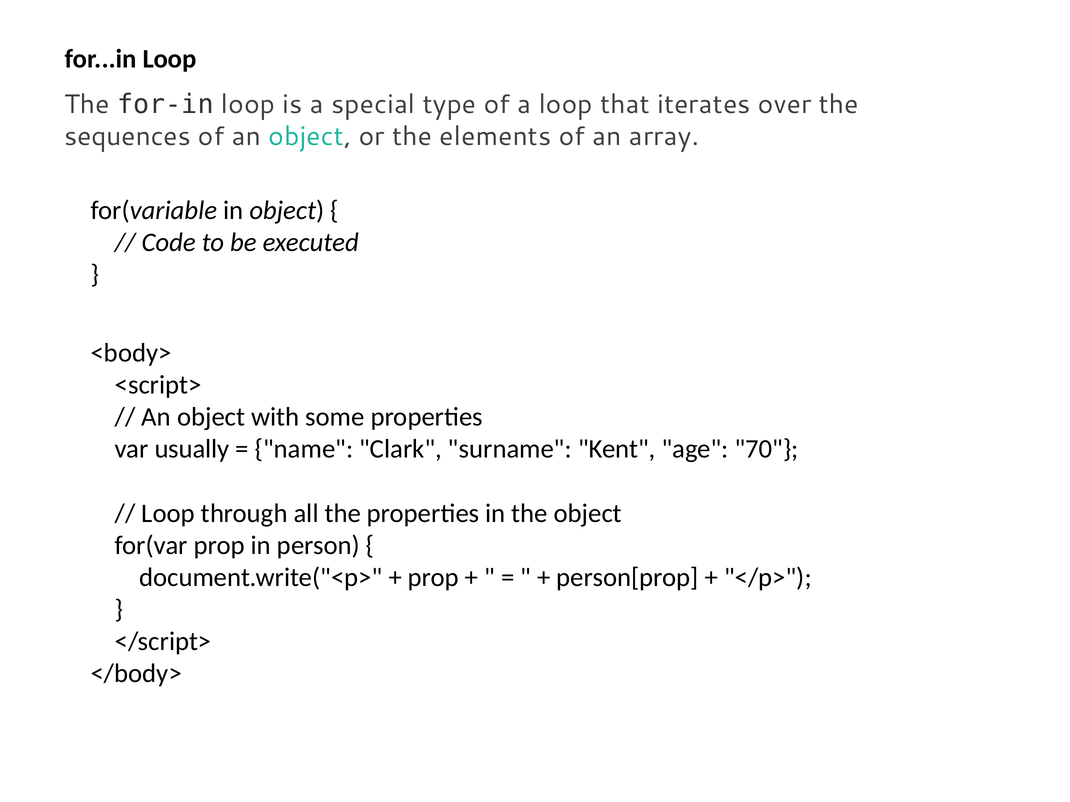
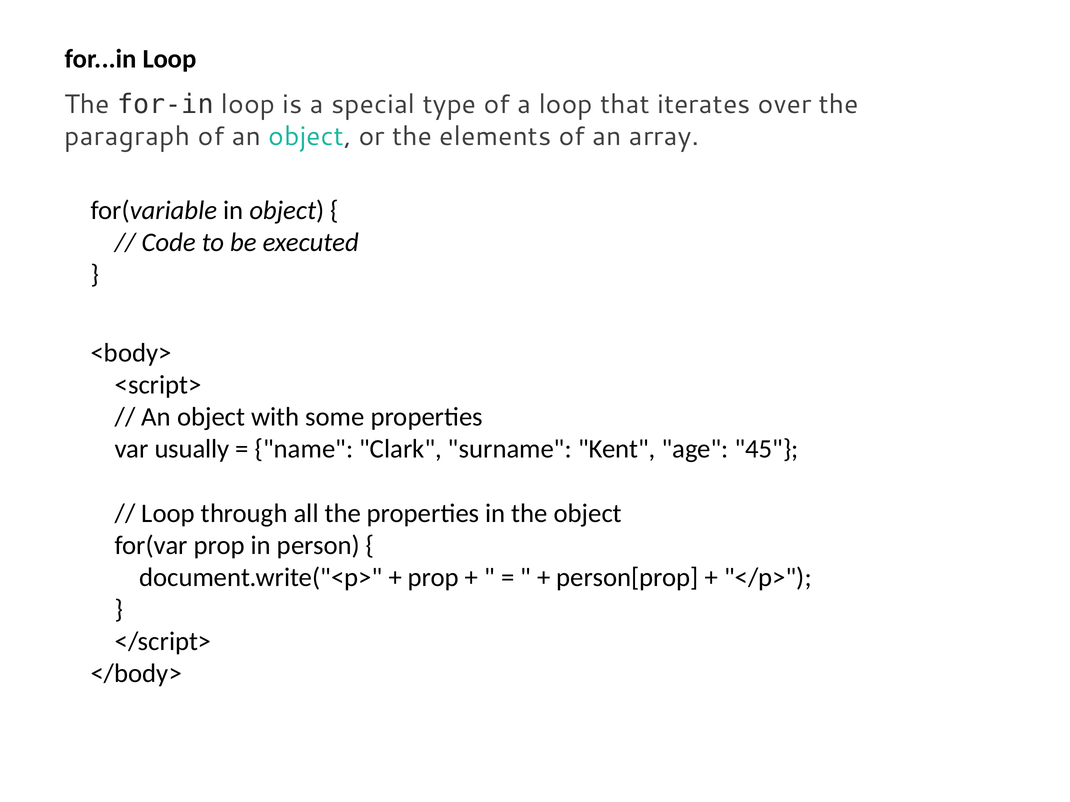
sequences: sequences -> paragraph (127, 137)
70: 70 -> 45 (767, 449)
